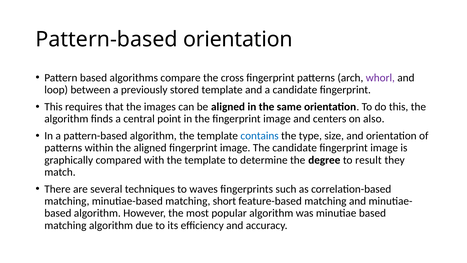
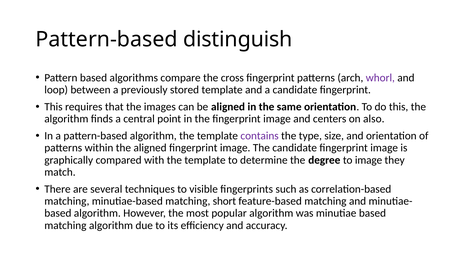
Pattern-based orientation: orientation -> distinguish (238, 39)
contains colour: blue -> purple (260, 136)
to result: result -> image (369, 160)
waves: waves -> visible (204, 189)
